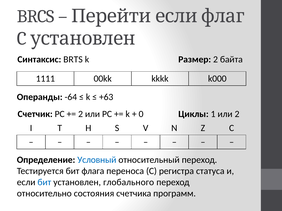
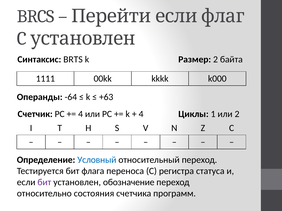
2: 2 -> 4 (81, 114)
0: 0 -> 4 (141, 114)
бит colour: blue -> purple (44, 183)
глобального: глобального -> обозначение (129, 183)
